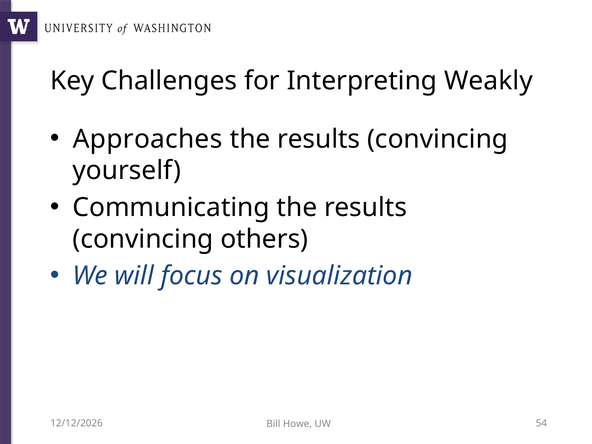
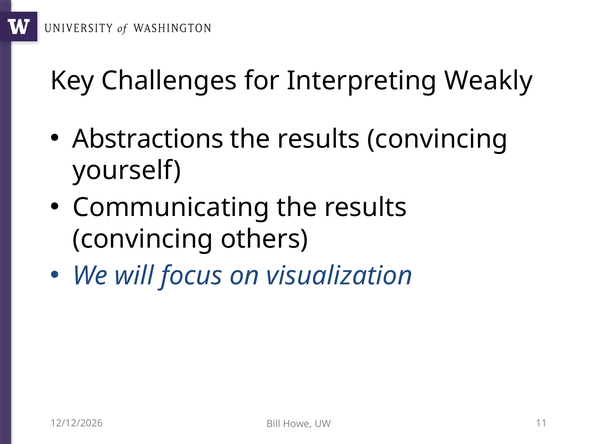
Approaches: Approaches -> Abstractions (148, 139)
54: 54 -> 11 (541, 423)
